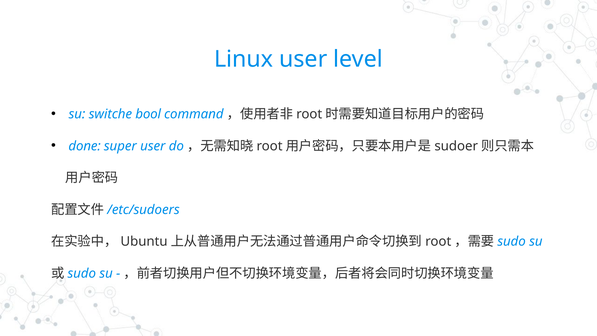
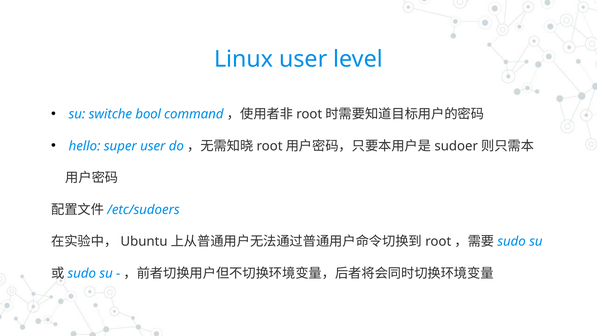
done: done -> hello (85, 146)
